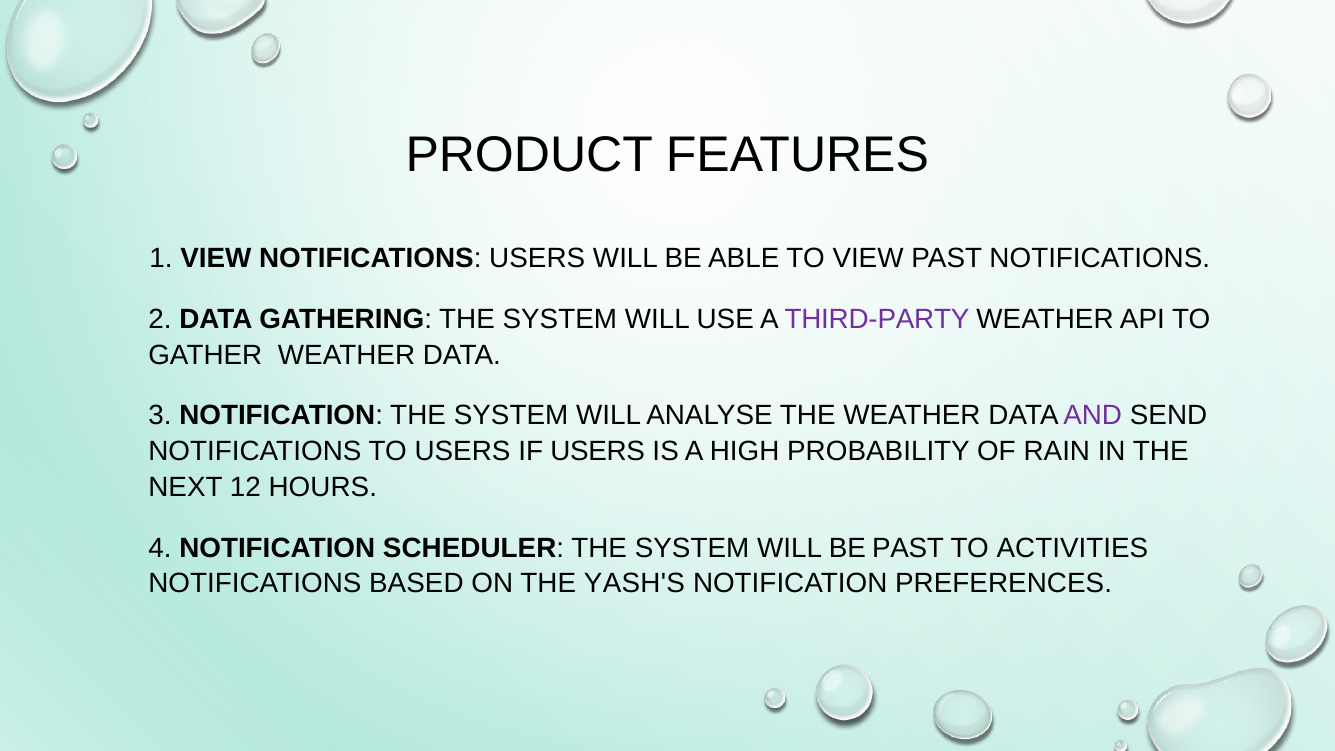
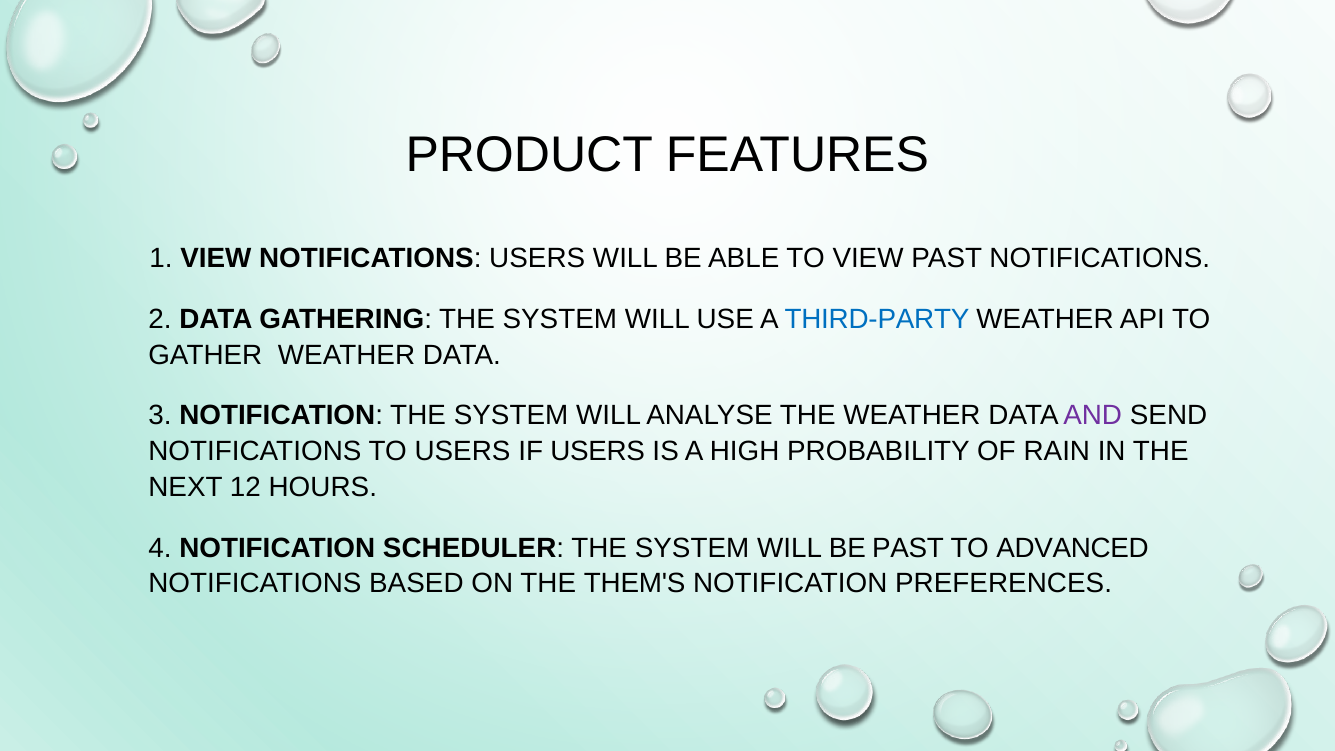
THIRD-PARTY colour: purple -> blue (877, 319)
ACTIVITIES: ACTIVITIES -> ADVANCED (1073, 548)
YASH'S: YASH'S -> THEM'S (635, 584)
